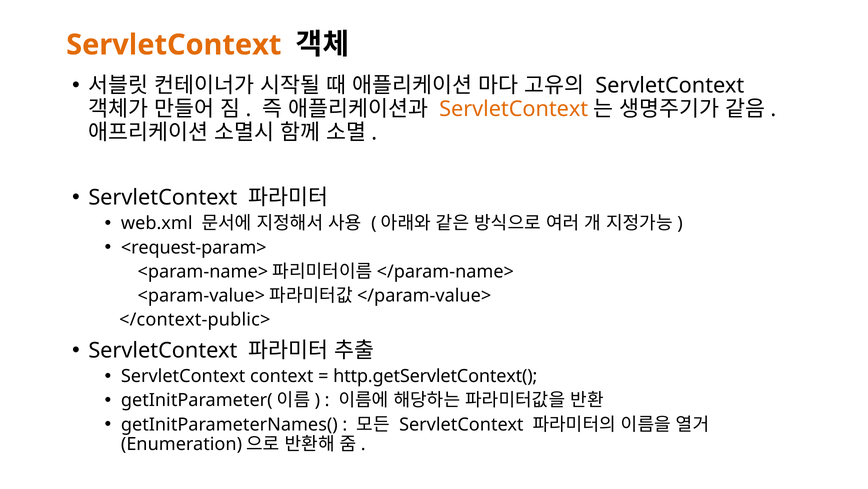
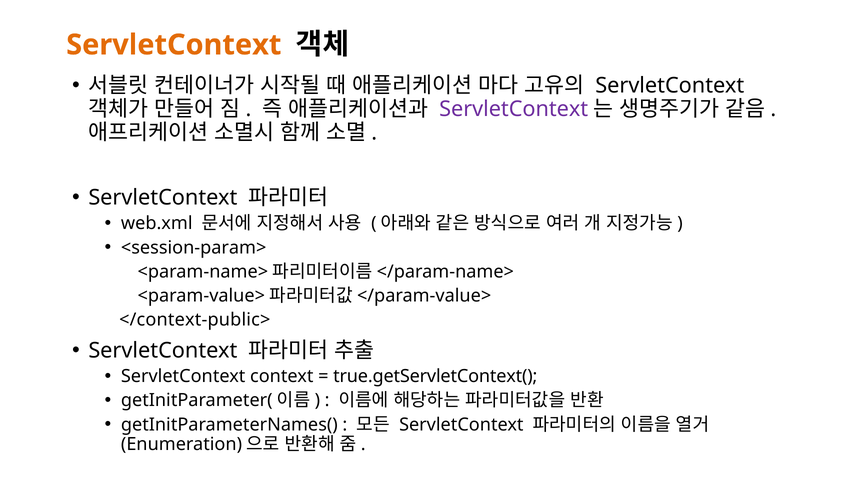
ServletContext colour: orange -> purple (514, 109)
<request-param>: <request-param> -> <session-param> (194, 247)
http.getServletContext(: http.getServletContext( -> true.getServletContext( (435, 376)
